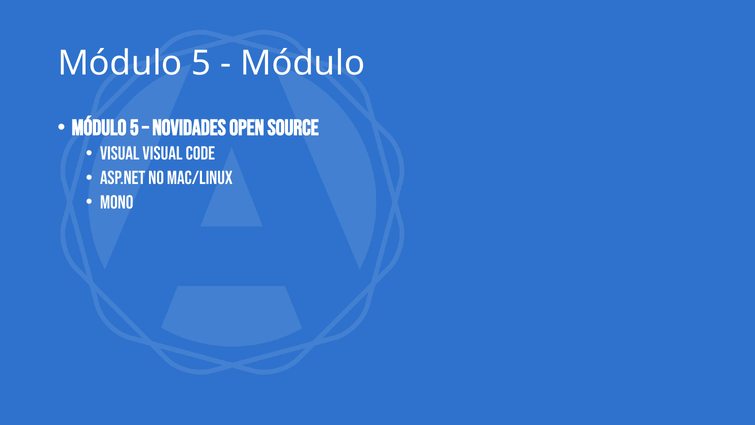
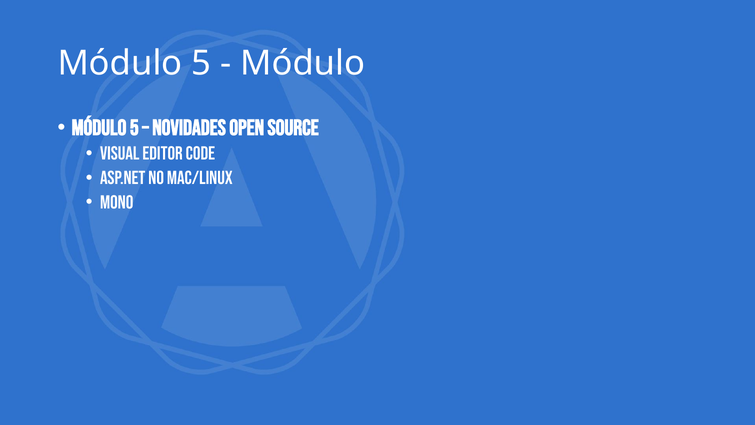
Visual visual: visual -> editor (163, 154)
